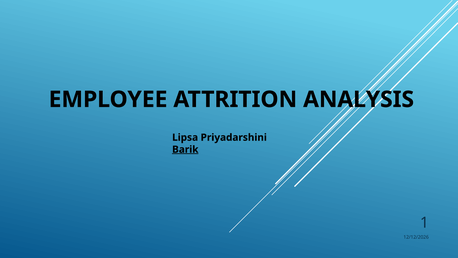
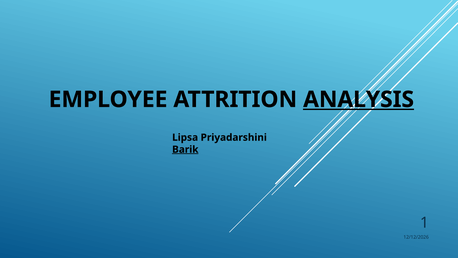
ANALYSIS underline: none -> present (359, 99)
